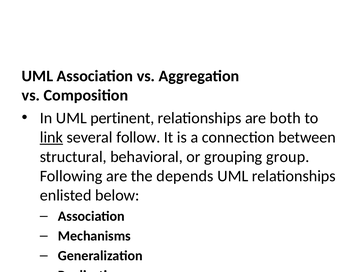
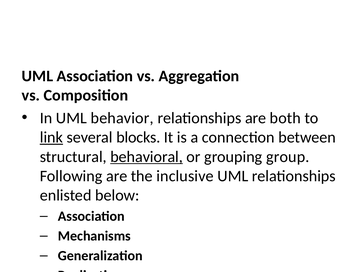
pertinent: pertinent -> behavior (122, 118)
follow: follow -> blocks (138, 137)
behavioral underline: none -> present (147, 156)
depends: depends -> inclusive (185, 176)
